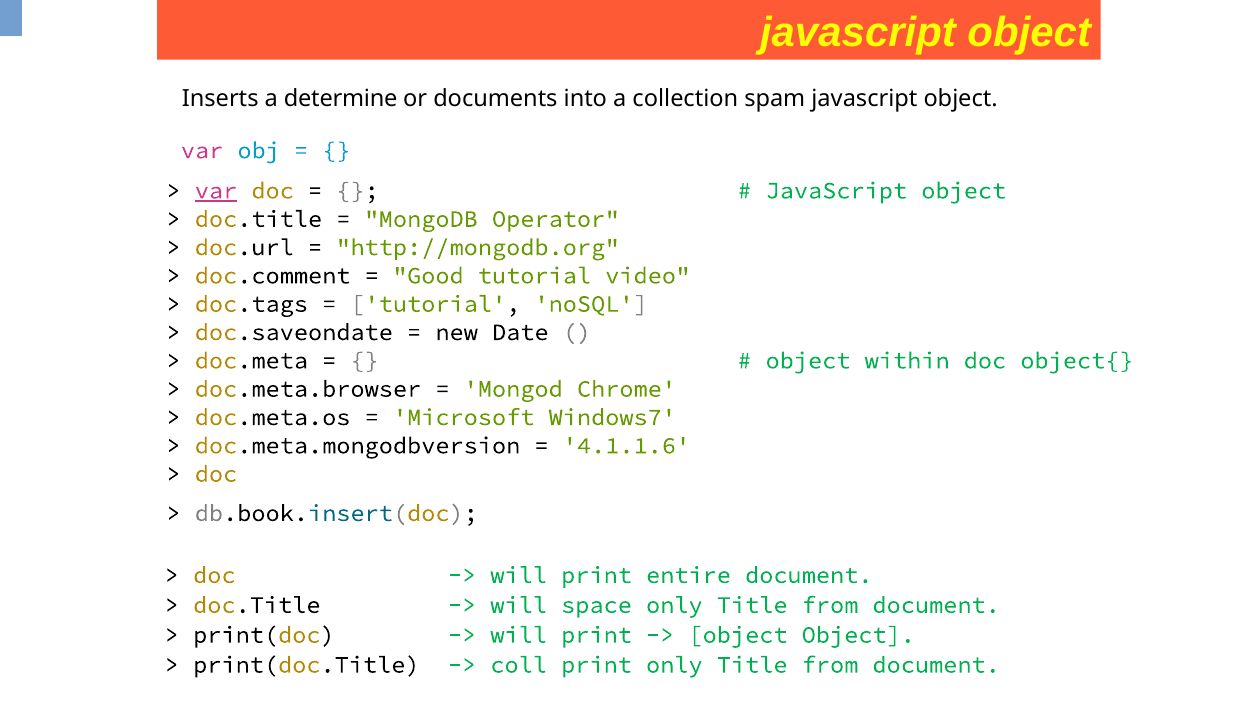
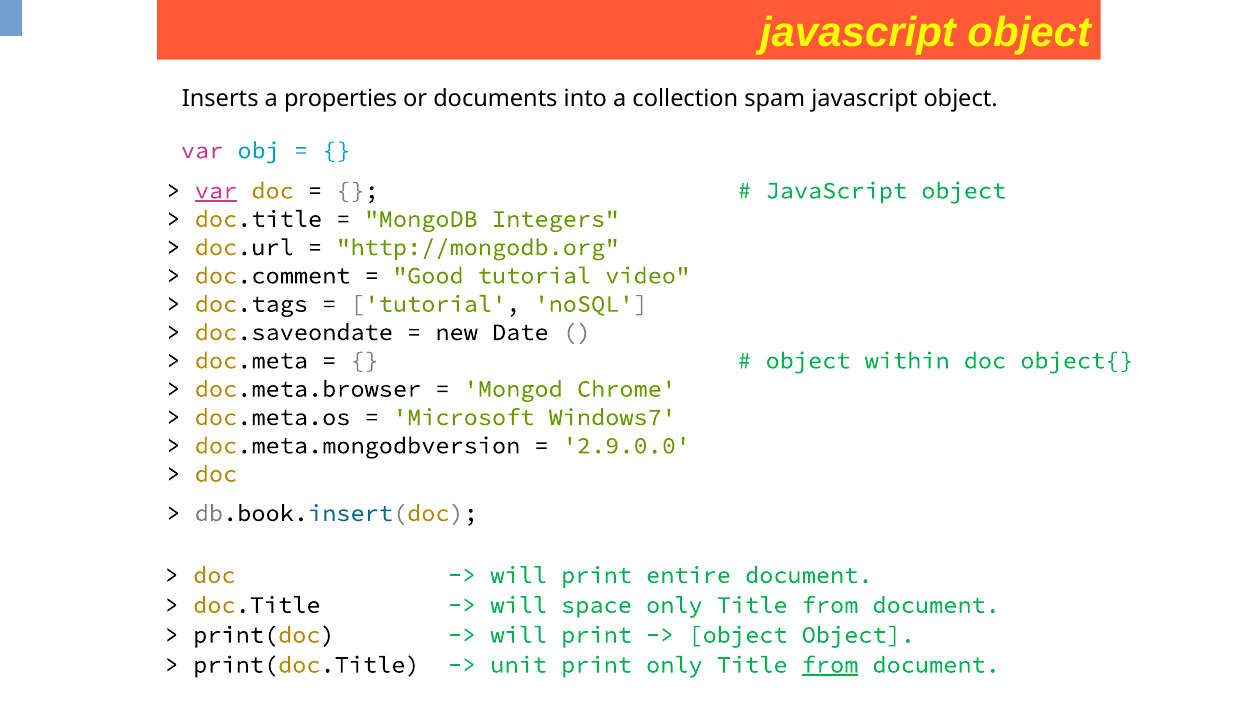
determine: determine -> properties (341, 99)
Operator: Operator -> Integers (556, 219)
4.1.1.6: 4.1.1.6 -> 2.9.0.0 (626, 445)
coll: coll -> unit (519, 664)
from underline: none -> present (830, 664)
